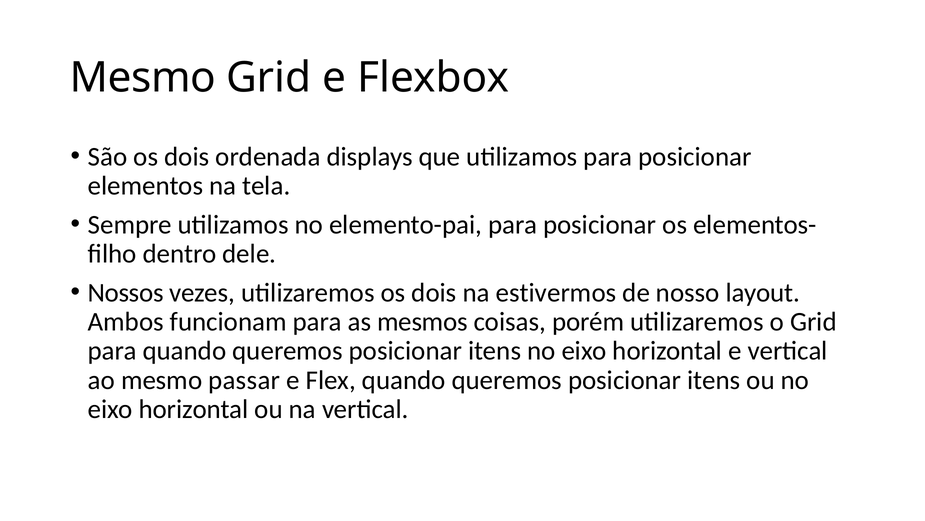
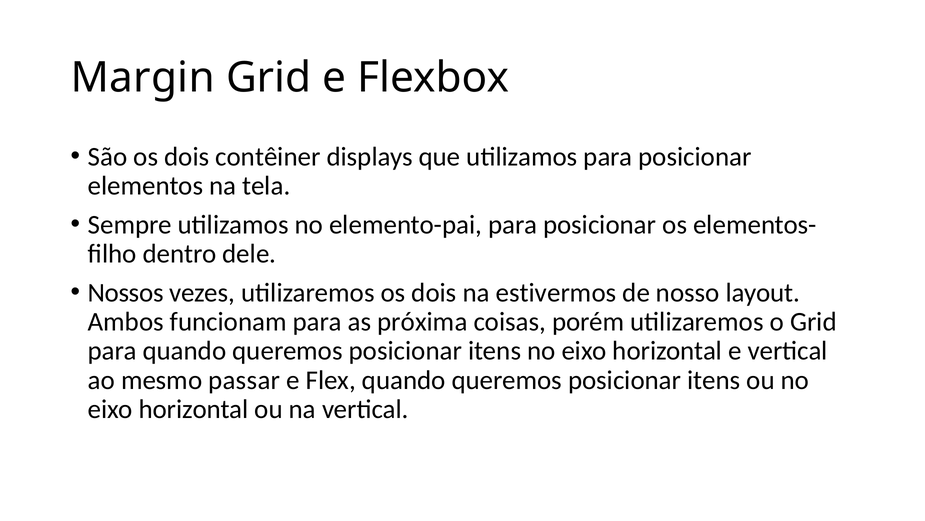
Mesmo: Mesmo -> Margin (143, 78)
ordenada: ordenada -> contêiner (268, 156)
mesmos: mesmos -> próxima (422, 321)
